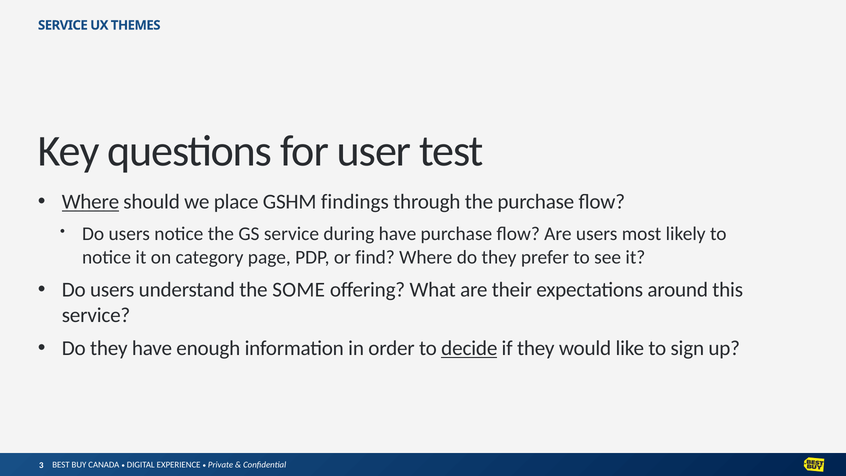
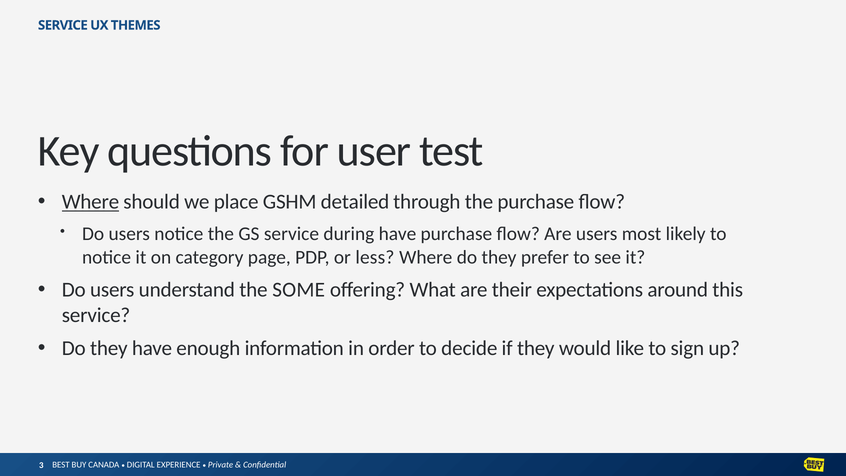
findings: findings -> detailed (355, 202)
find: find -> less (375, 257)
decide underline: present -> none (469, 348)
